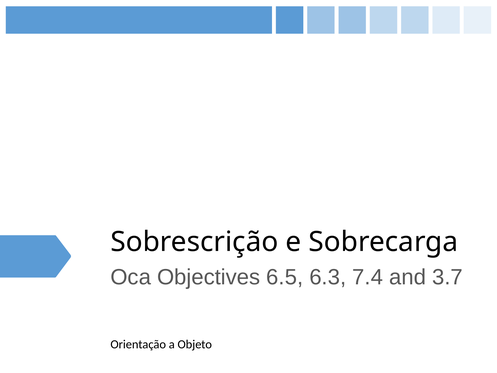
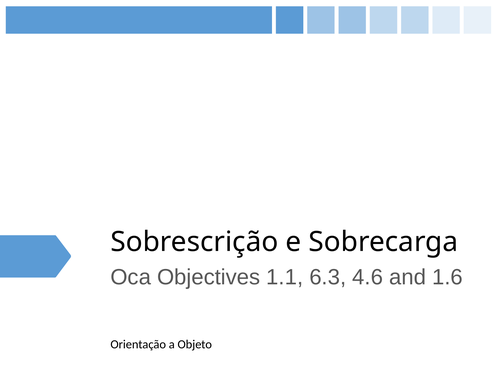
6.5: 6.5 -> 1.1 (285, 277)
7.4: 7.4 -> 4.6 (368, 277)
3.7: 3.7 -> 1.6 (448, 277)
